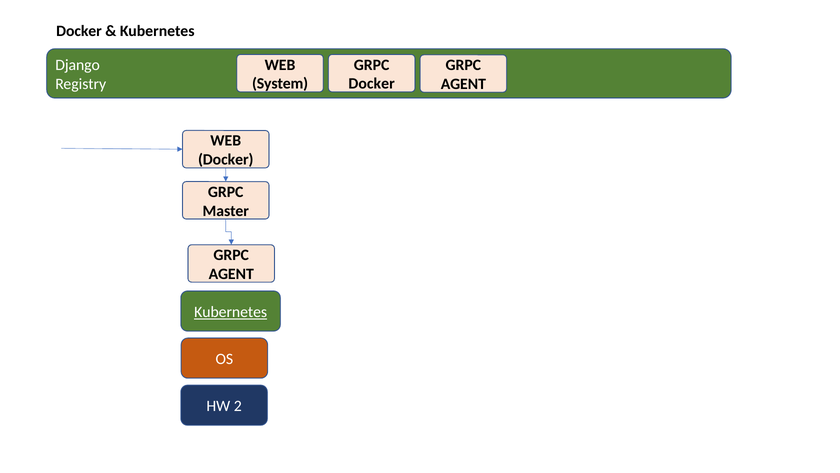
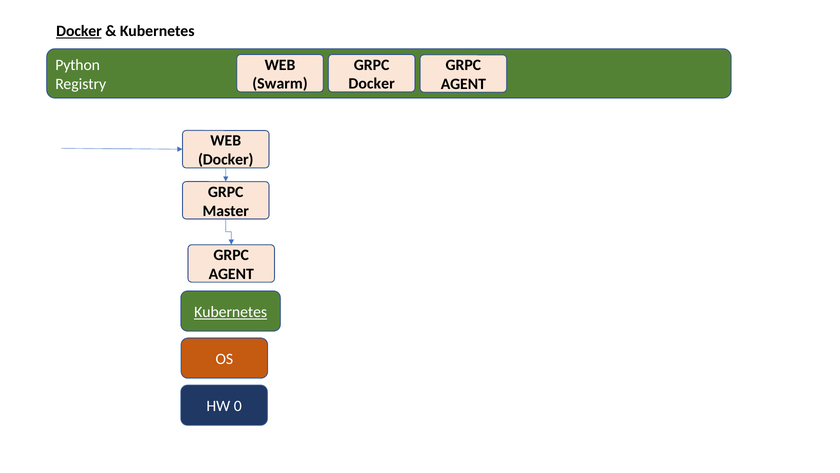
Docker underline: none -> present (79, 31)
Django: Django -> Python (78, 65)
System: System -> Swarm (280, 84)
2: 2 -> 0 (238, 406)
